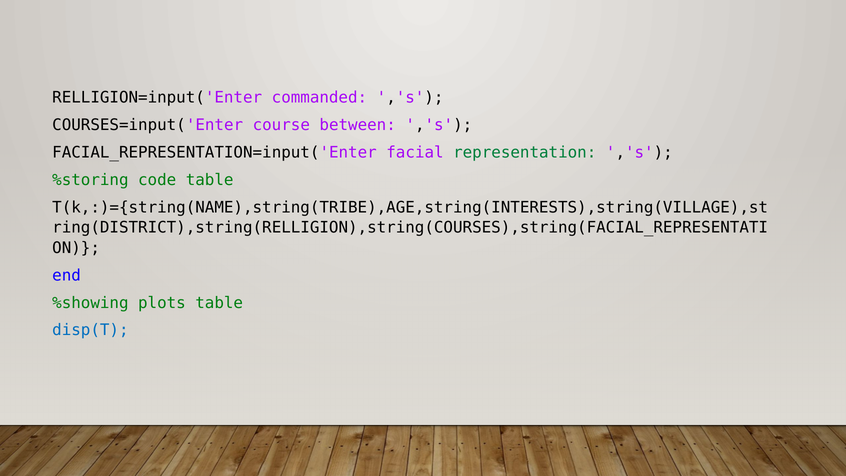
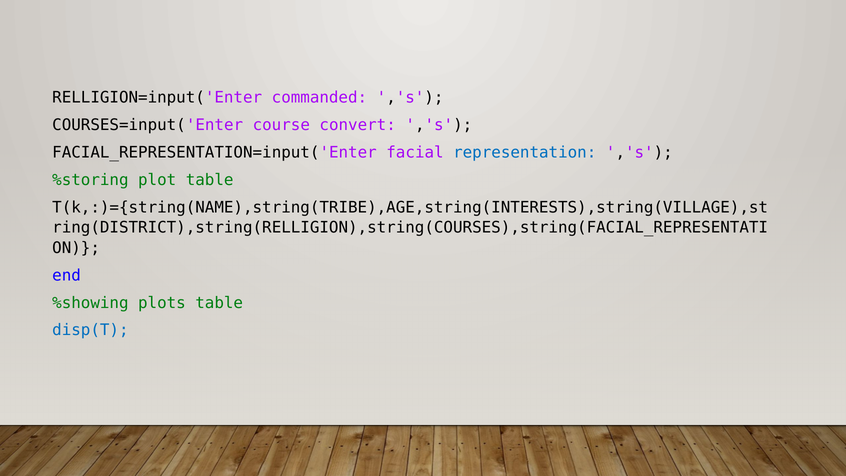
between: between -> convert (358, 125)
representation colour: green -> blue (525, 152)
code: code -> plot (157, 180)
